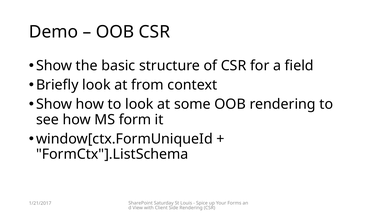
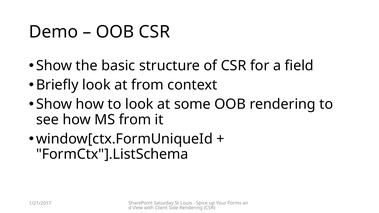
MS form: form -> from (135, 120)
